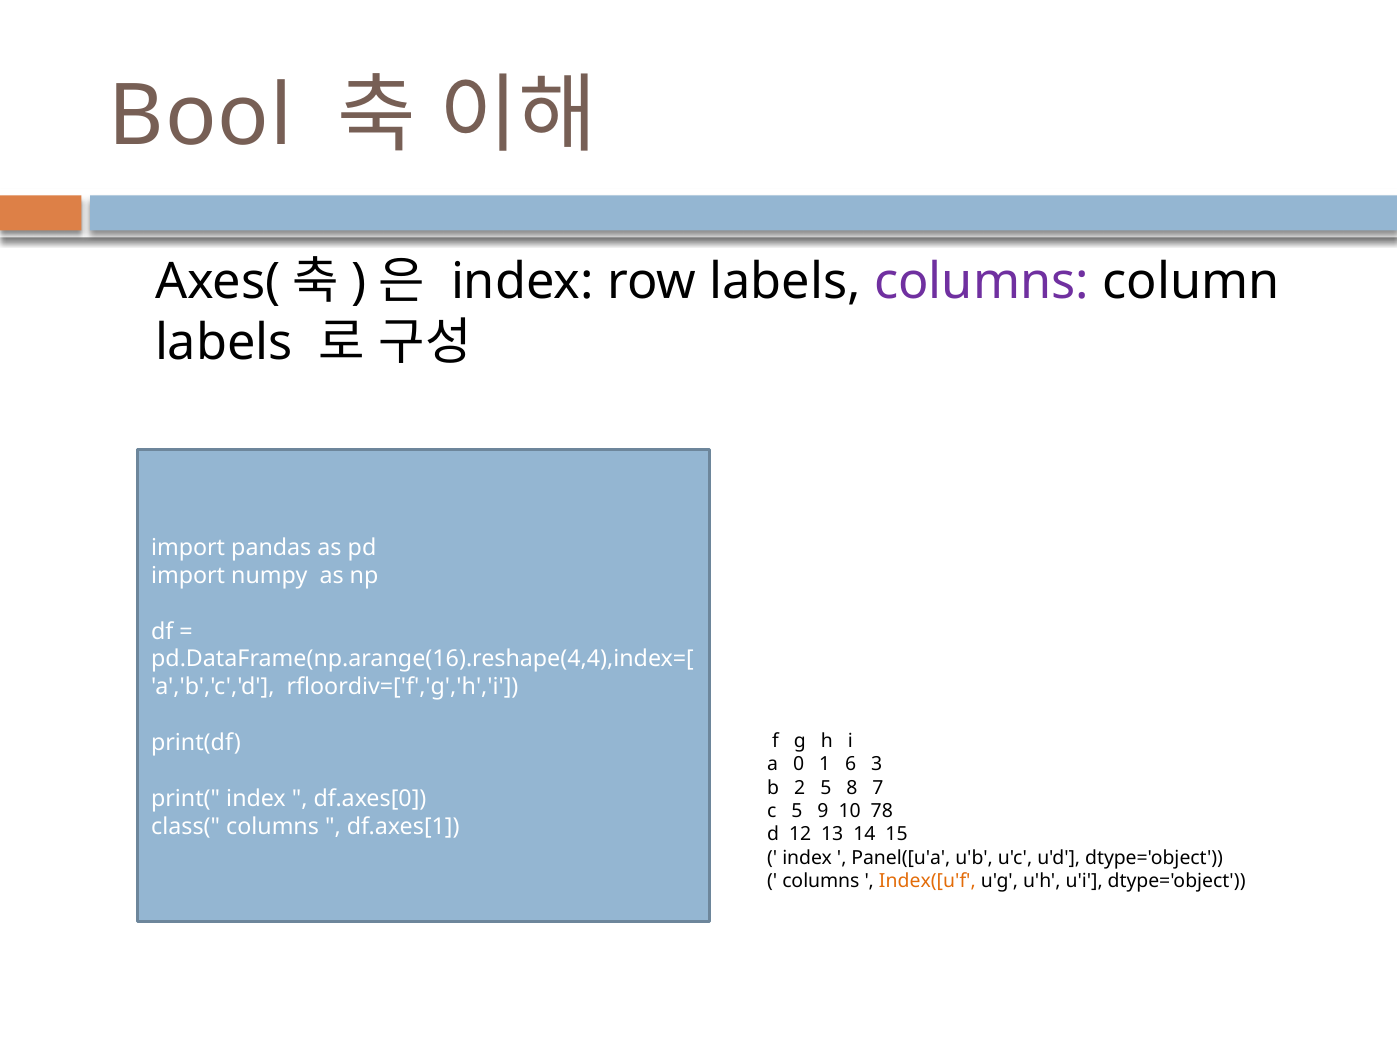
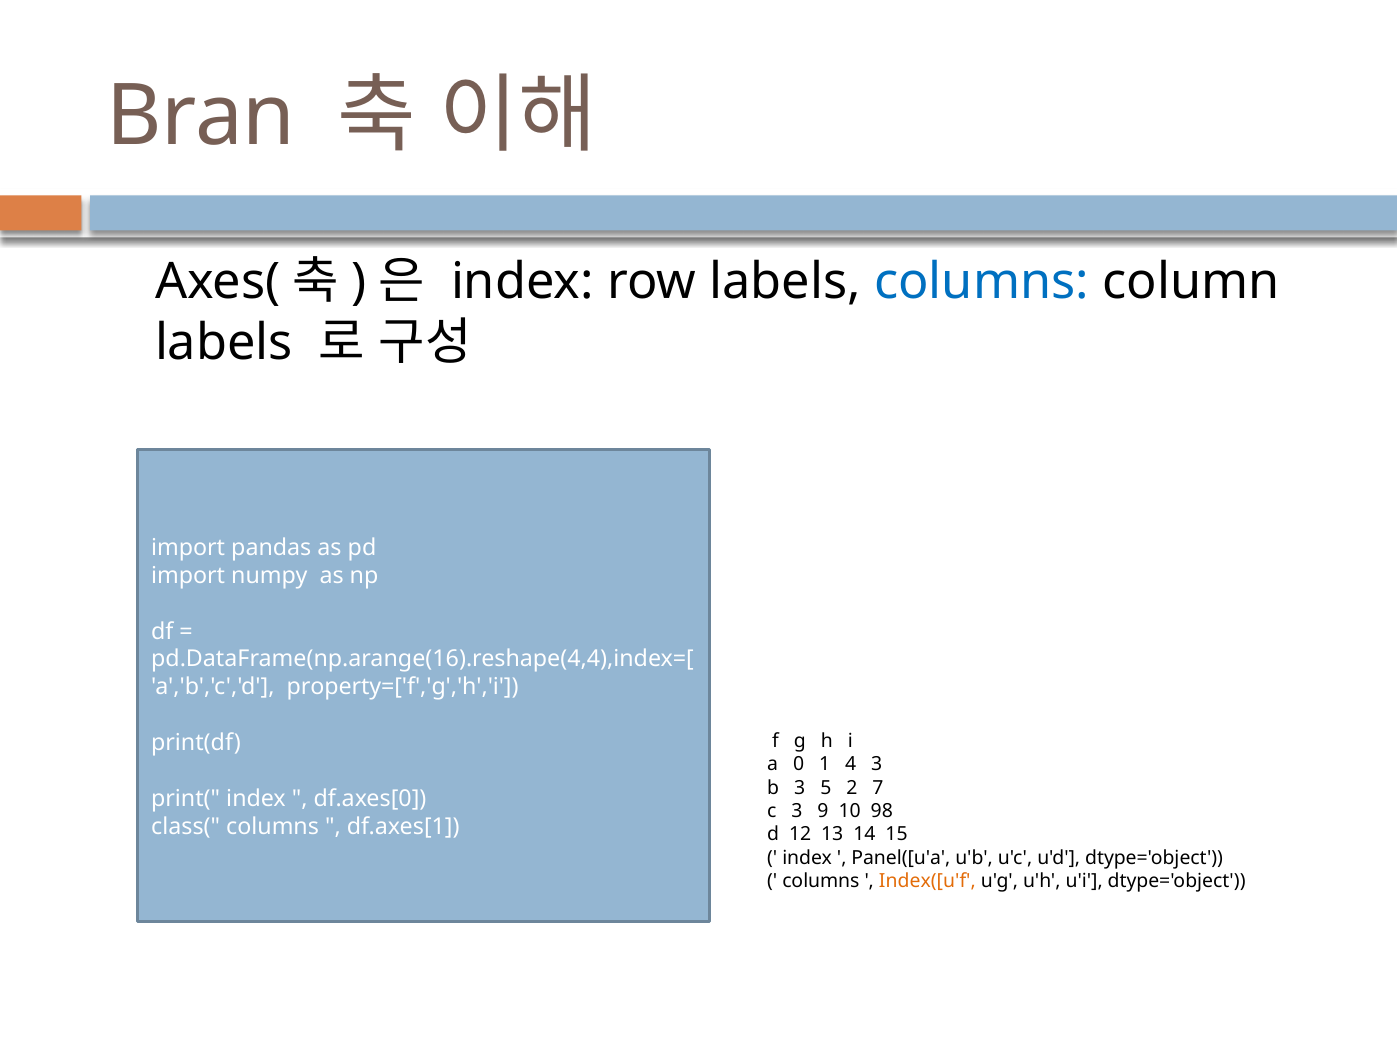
Bool: Bool -> Bran (201, 117)
columns colour: purple -> blue (982, 282)
rfloordiv=['f','g','h','i: rfloordiv=['f','g','h','i -> property=['f','g','h','i (403, 688)
6: 6 -> 4 (851, 765)
b 2: 2 -> 3 (800, 788)
8: 8 -> 2 (852, 788)
c 5: 5 -> 3 (797, 812)
78: 78 -> 98 (882, 812)
